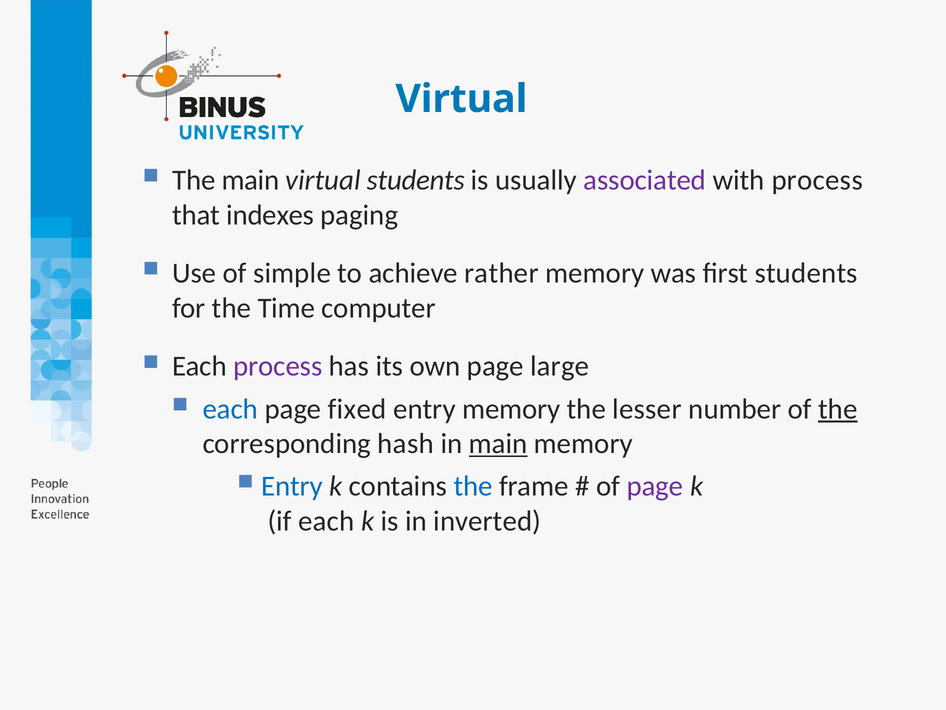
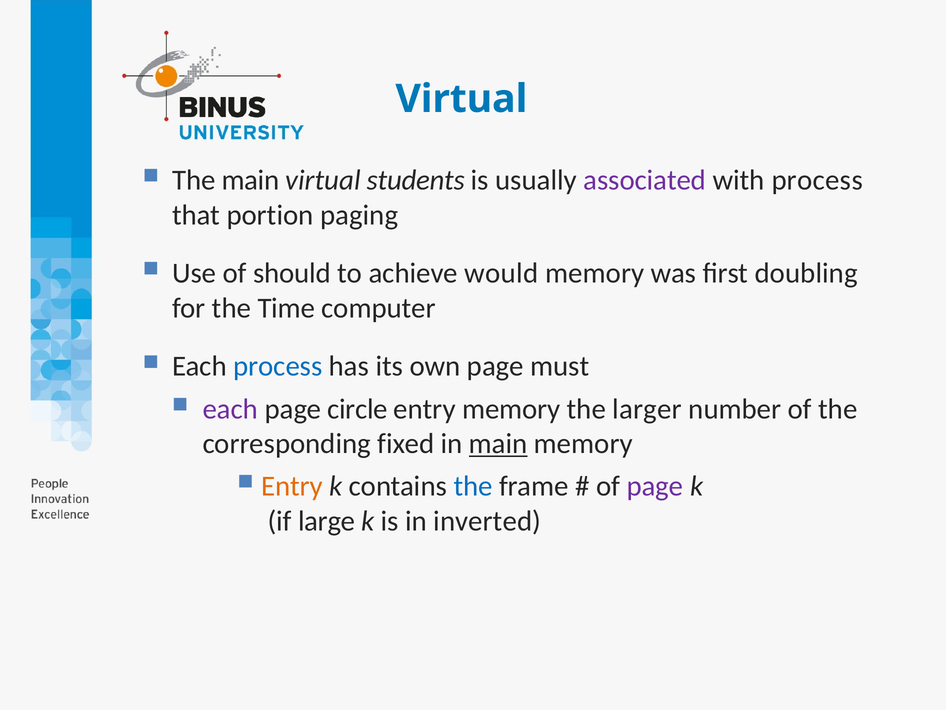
indexes: indexes -> portion (270, 215)
simple: simple -> should (292, 273)
rather: rather -> would (501, 273)
first students: students -> doubling (806, 273)
process colour: purple -> blue (278, 366)
large: large -> must (560, 366)
each colour: blue -> purple (230, 409)
fixed: fixed -> circle (357, 409)
lesser: lesser -> larger (647, 409)
the underline: present -> none (838, 409)
hash: hash -> fixed (406, 443)
Entry colour: blue -> orange (292, 486)
if each: each -> large (327, 521)
